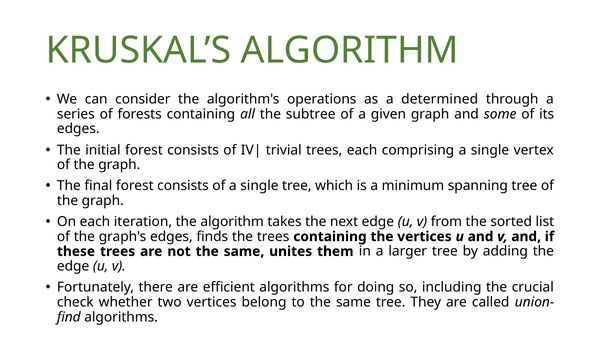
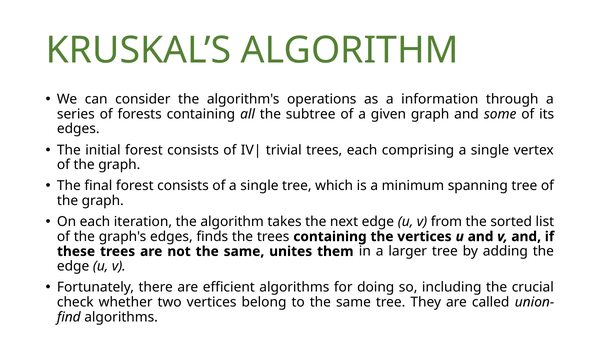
determined: determined -> information (440, 99)
